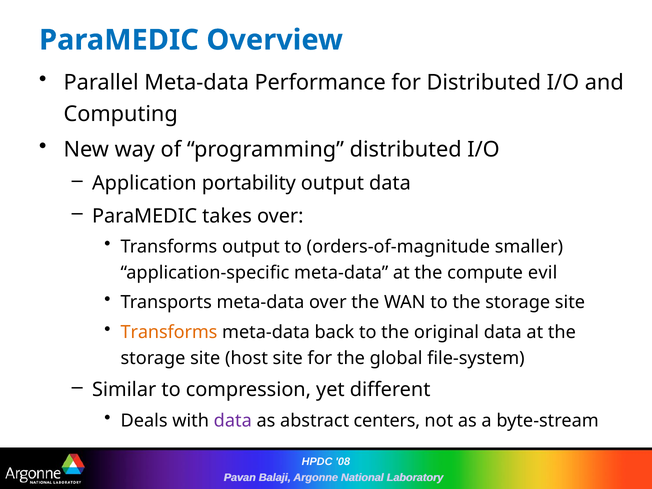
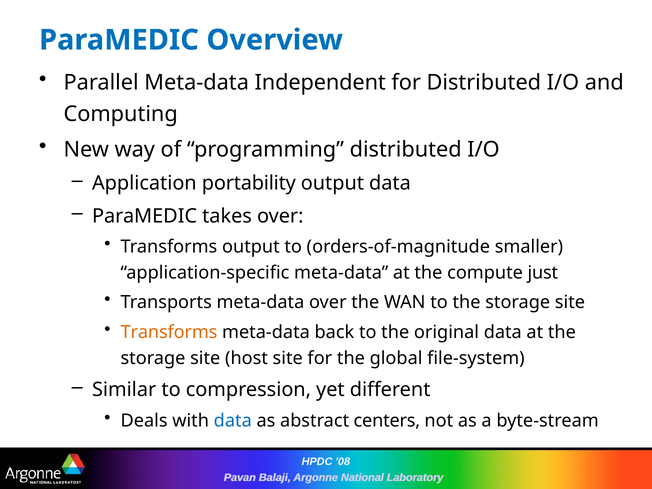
Performance: Performance -> Independent (320, 83)
evil: evil -> just (543, 273)
data colour: purple -> blue (233, 421)
